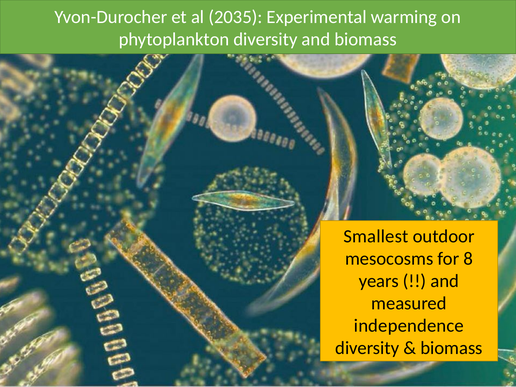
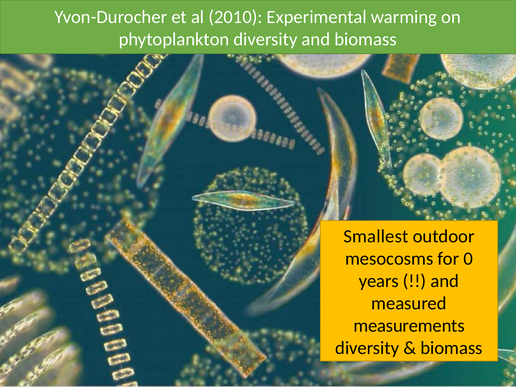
2035: 2035 -> 2010 (235, 17)
8: 8 -> 0 (468, 259)
independence: independence -> measurements (409, 326)
